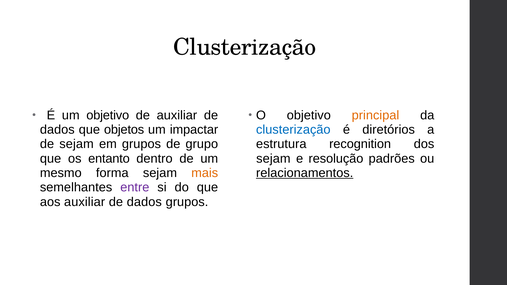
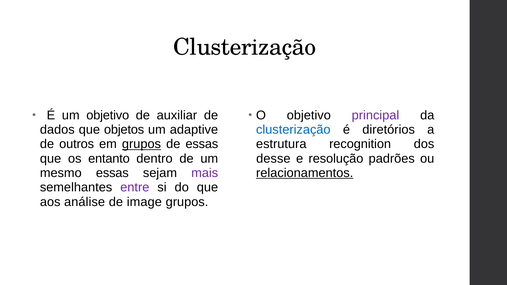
principal colour: orange -> purple (375, 115)
impactar: impactar -> adaptive (194, 130)
de sejam: sejam -> outros (77, 144)
grupos underline: none -> present (141, 144)
de grupo: grupo -> essas (202, 144)
sejam: sejam -> desse (273, 159)
mesmo forma: forma -> essas (112, 173)
mais colour: orange -> purple (205, 173)
aos auxiliar: auxiliar -> análise (85, 202)
dados: dados -> image (144, 202)
